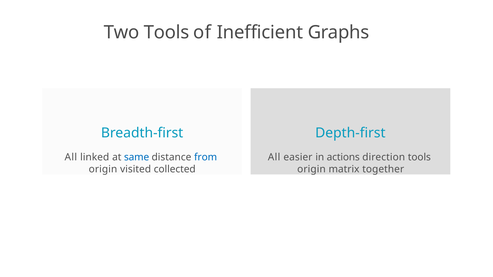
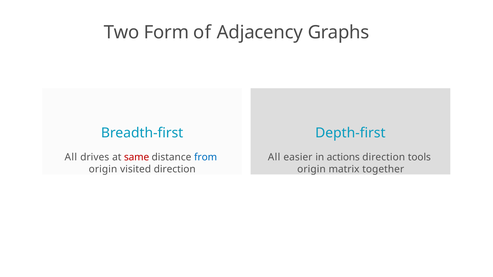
Two Tools: Tools -> Form (166, 32)
Inefficient: Inefficient -> Adjacency (260, 32)
linked: linked -> drives (95, 157)
same colour: blue -> red (137, 157)
visited collected: collected -> direction (175, 169)
